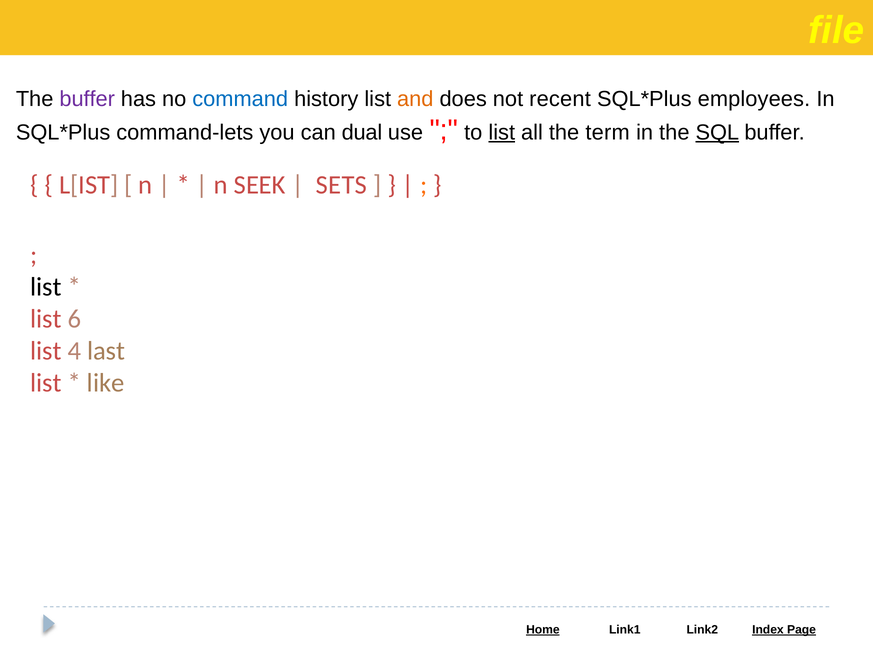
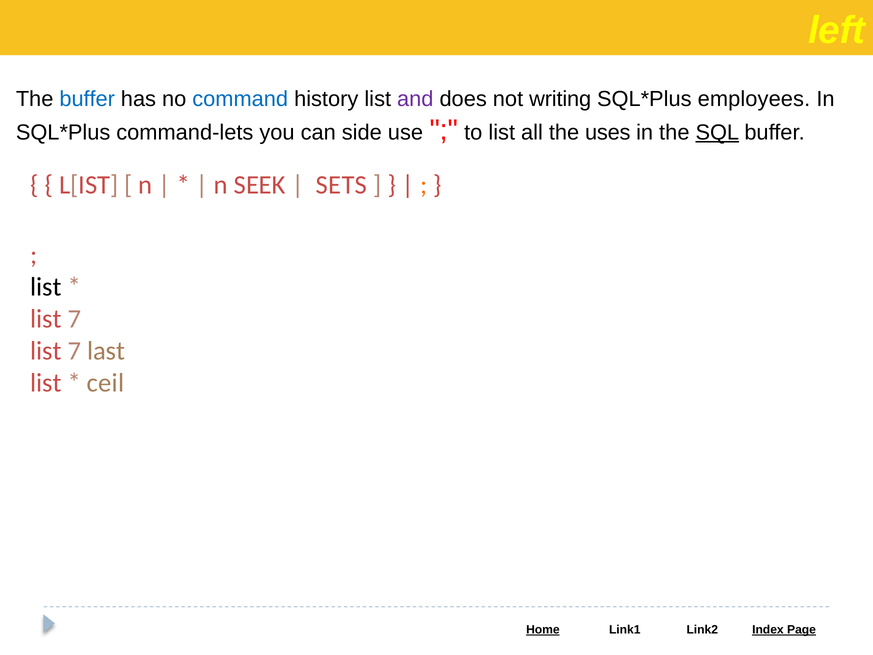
file: file -> left (837, 30)
buffer colour: purple -> blue (87, 99)
and colour: orange -> purple (415, 99)
recent: recent -> writing (560, 99)
dual: dual -> side (362, 132)
list underline: present -> none (502, 132)
term: term -> uses (608, 132)
6: 6 -> 7 (74, 319)
4: 4 -> 7 (74, 351)
like: like -> ceil (106, 383)
